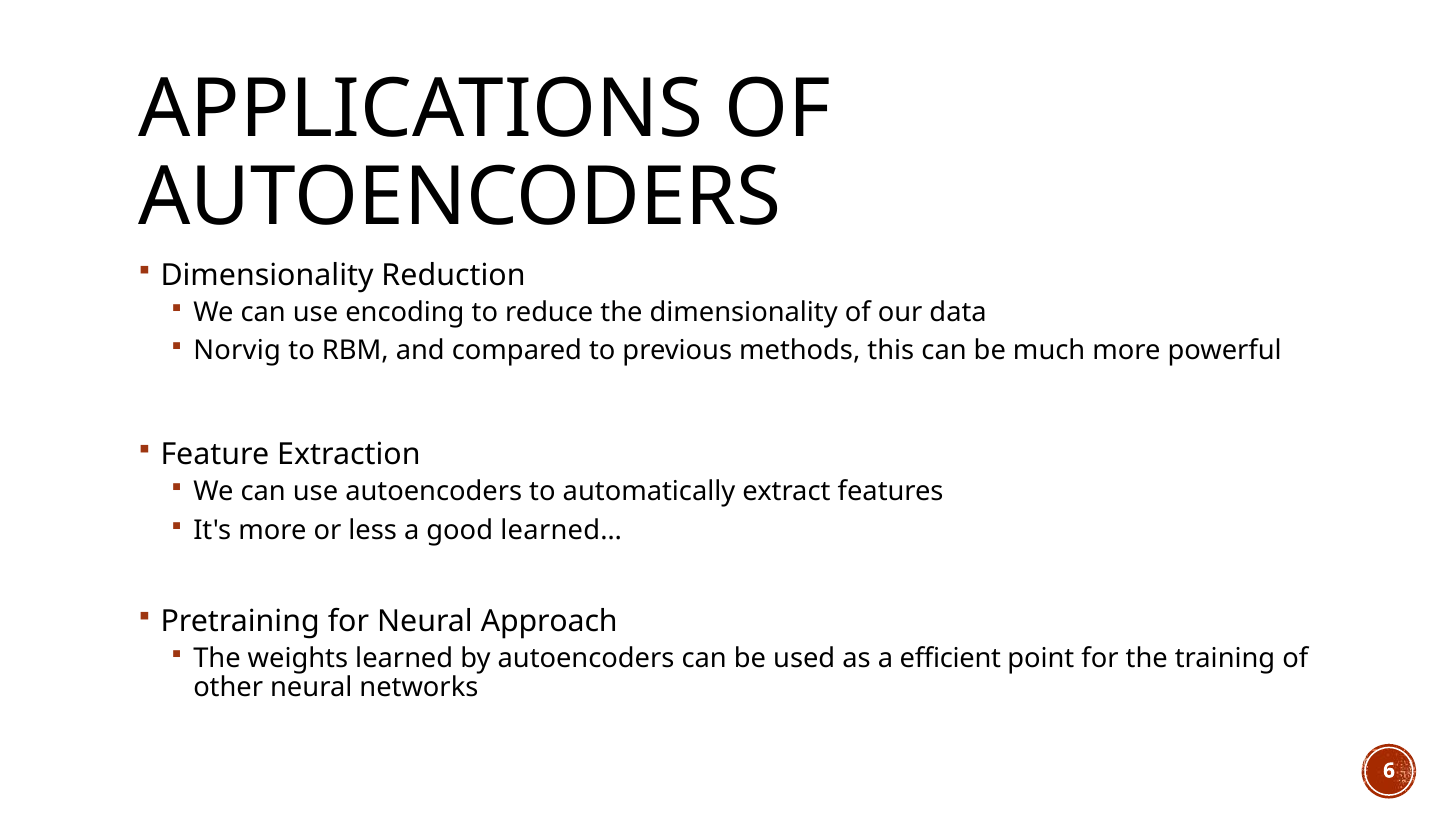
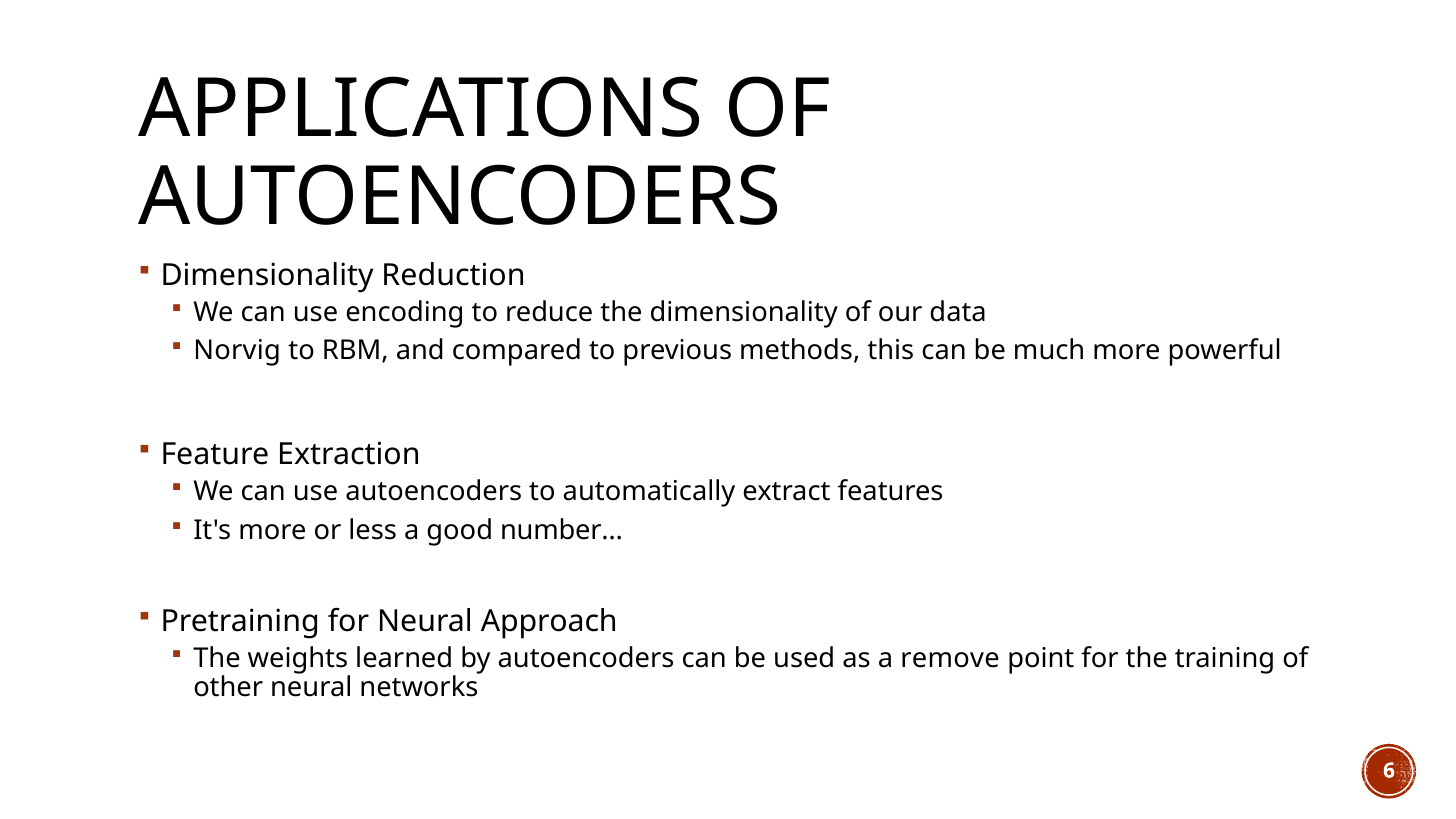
learned…: learned… -> number… (561, 530)
efficient: efficient -> remove (950, 658)
